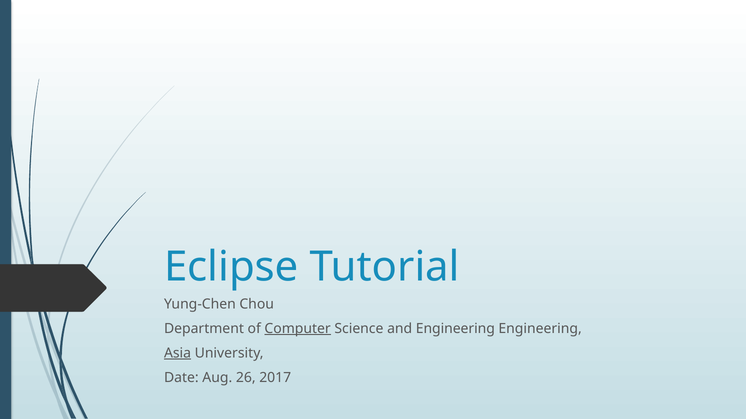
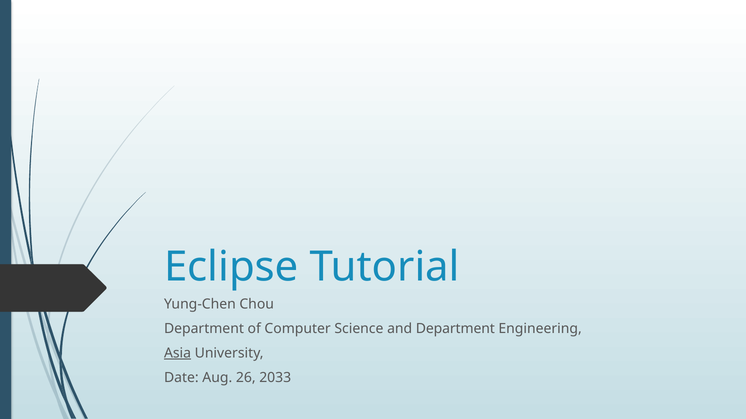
Computer underline: present -> none (298, 329)
and Engineering: Engineering -> Department (455, 329)
2017: 2017 -> 2033 (275, 378)
